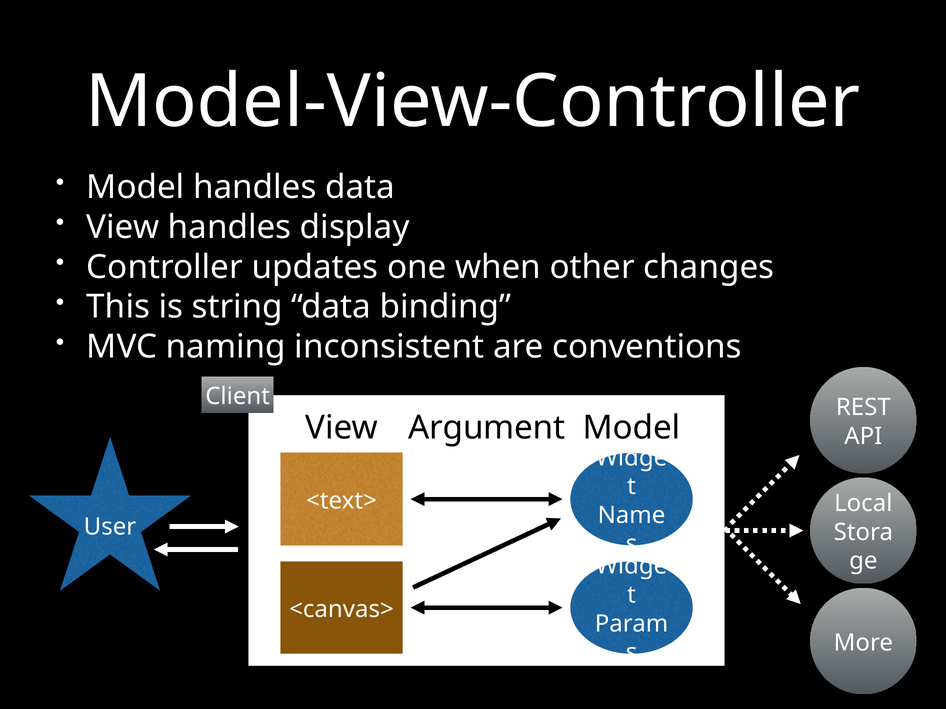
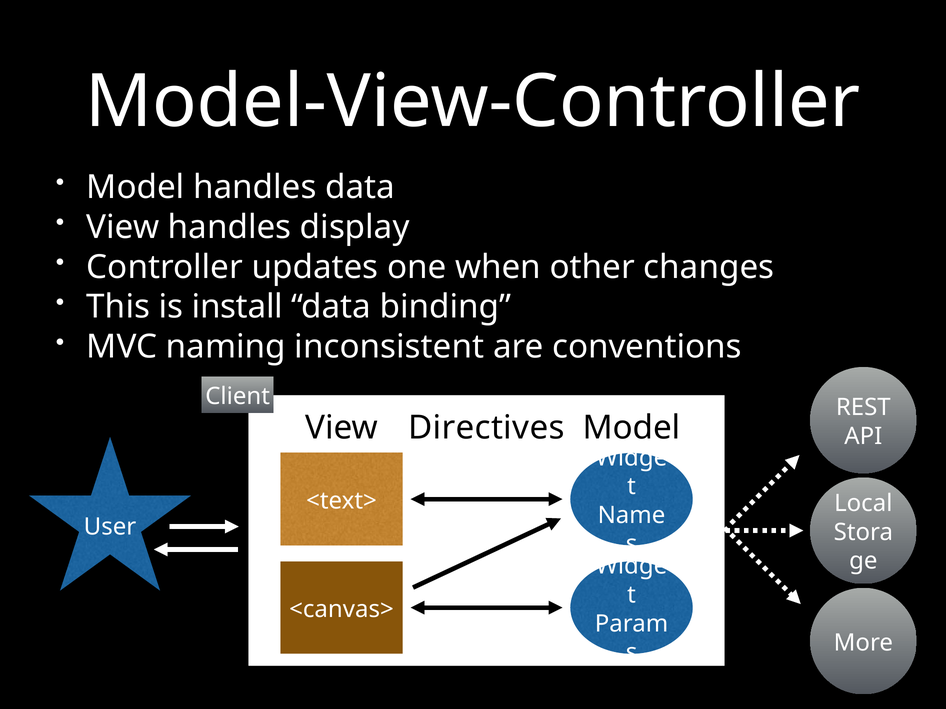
string: string -> install (237, 307)
Argument: Argument -> Directives (486, 428)
